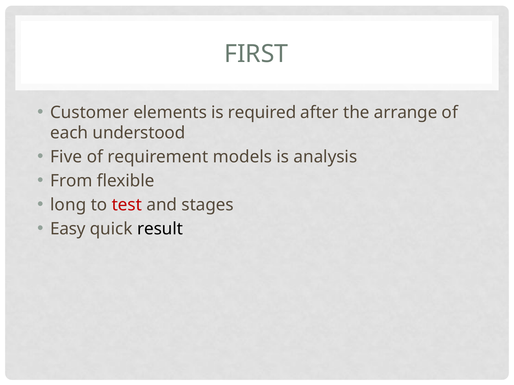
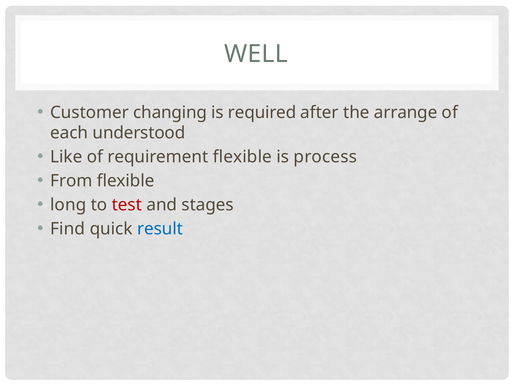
FIRST: FIRST -> WELL (256, 54)
elements: elements -> changing (170, 113)
Five: Five -> Like (66, 157)
requirement models: models -> flexible (242, 157)
analysis: analysis -> process (325, 157)
Easy: Easy -> Find (68, 229)
result colour: black -> blue (160, 229)
